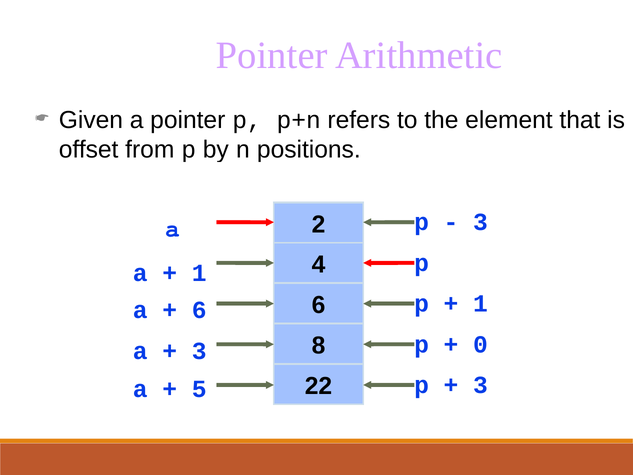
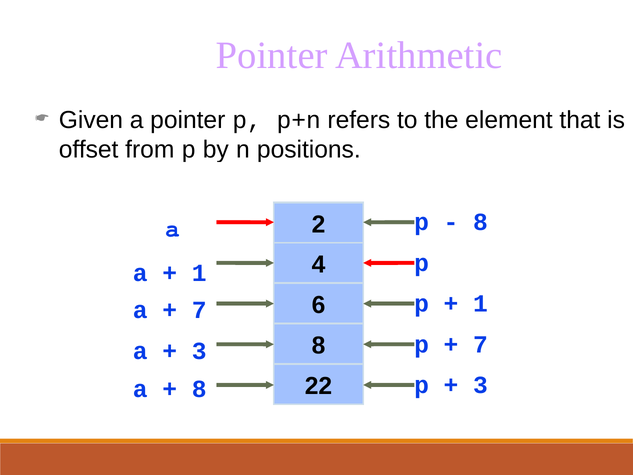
3: 3 -> 8 (480, 222)
6: 6 -> 7 (199, 310)
0: 0 -> 7 (480, 344)
5: 5 -> 8 (199, 389)
